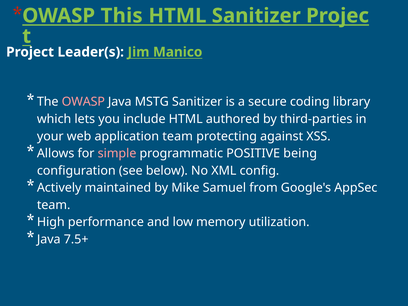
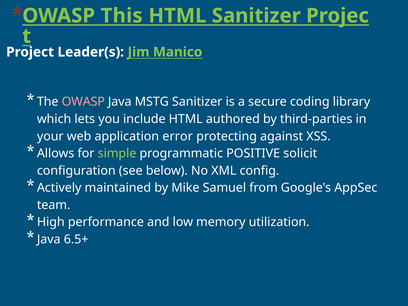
application team: team -> error (178, 136)
simple colour: pink -> light green (117, 153)
being: being -> solicit (300, 153)
7.5+: 7.5+ -> 6.5+ (76, 239)
